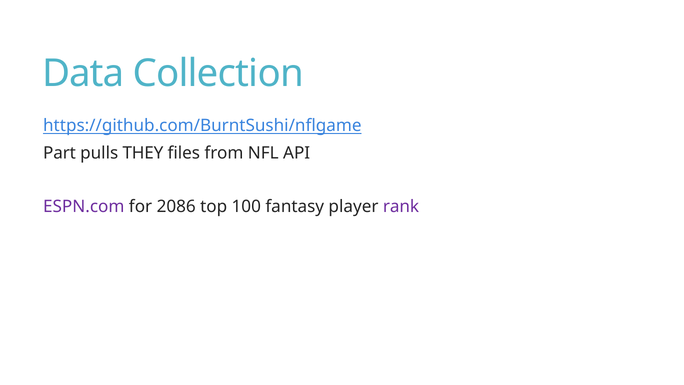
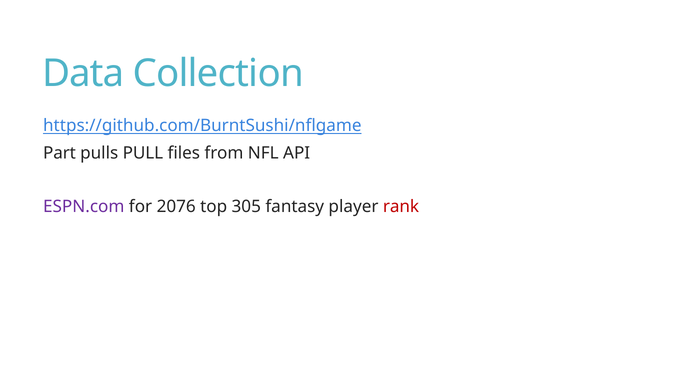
THEY: THEY -> PULL (143, 153)
2086: 2086 -> 2076 (176, 206)
100: 100 -> 305 (246, 206)
rank colour: purple -> red (401, 206)
